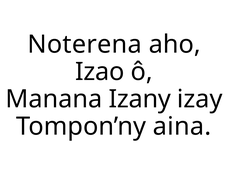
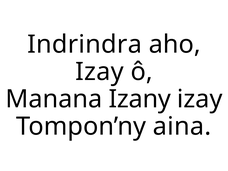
Noterena: Noterena -> Indrindra (85, 44)
Izao: Izao -> Izay (99, 72)
